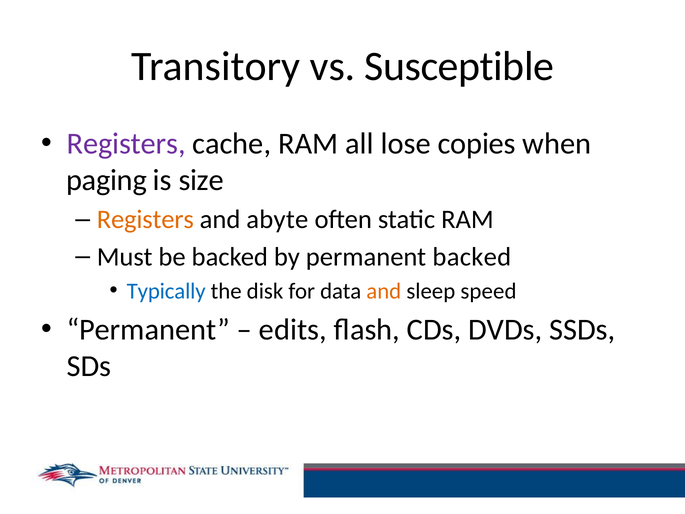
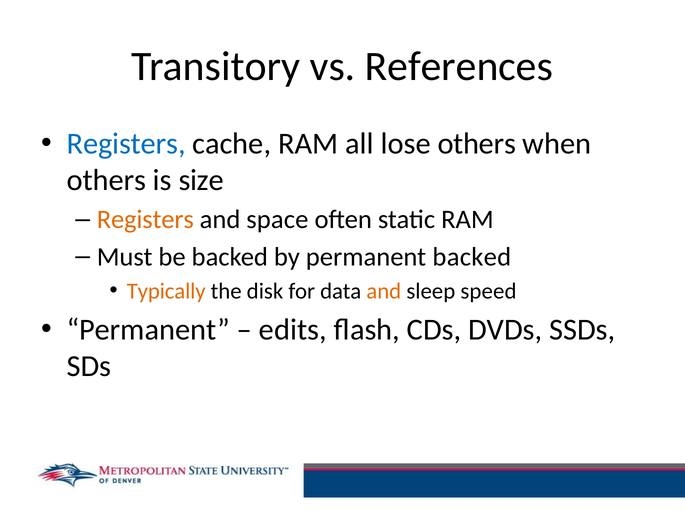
Susceptible: Susceptible -> References (459, 66)
Registers colour: purple -> blue (126, 144)
lose copies: copies -> others (477, 144)
paging: paging -> others (106, 180)
abyte: abyte -> space (277, 220)
Typically colour: blue -> orange (166, 291)
